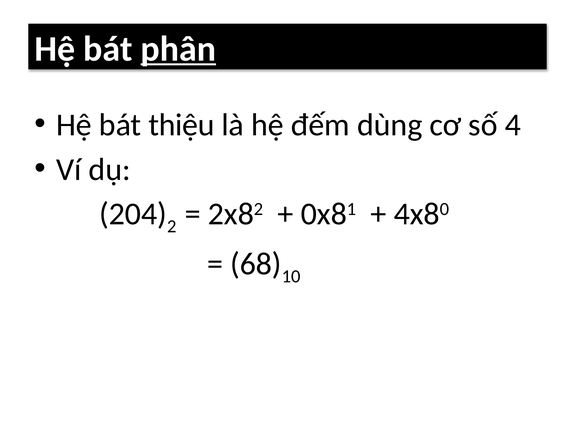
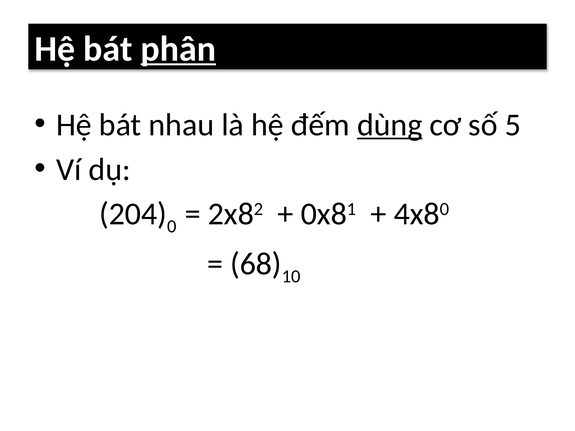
thiệu: thiệu -> nhau (181, 125)
dùng underline: none -> present (390, 125)
4: 4 -> 5 (513, 125)
2: 2 -> 0 (172, 227)
